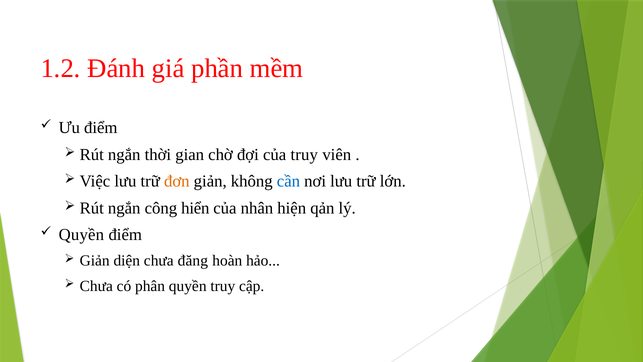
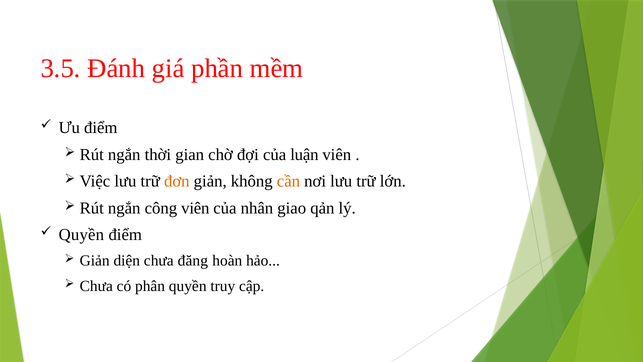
1.2: 1.2 -> 3.5 (61, 69)
của truy: truy -> luận (304, 154)
cần colour: blue -> orange (288, 181)
công hiển: hiển -> viên (195, 208)
hiện: hiện -> giao (292, 208)
